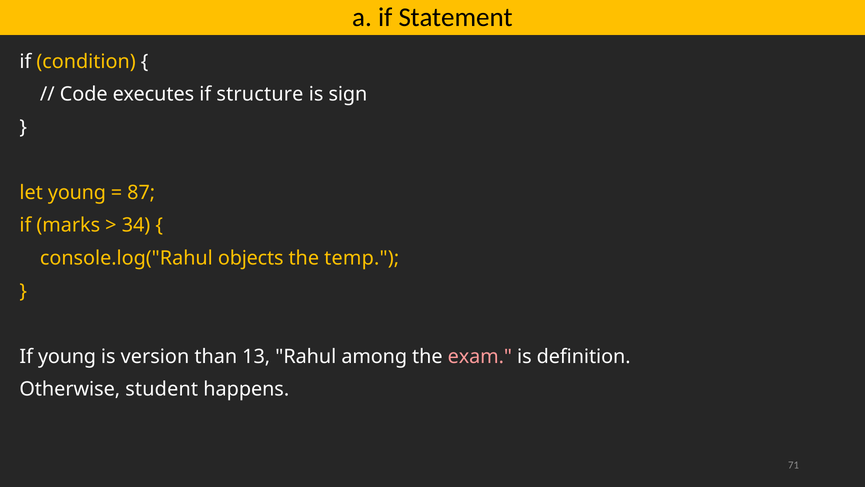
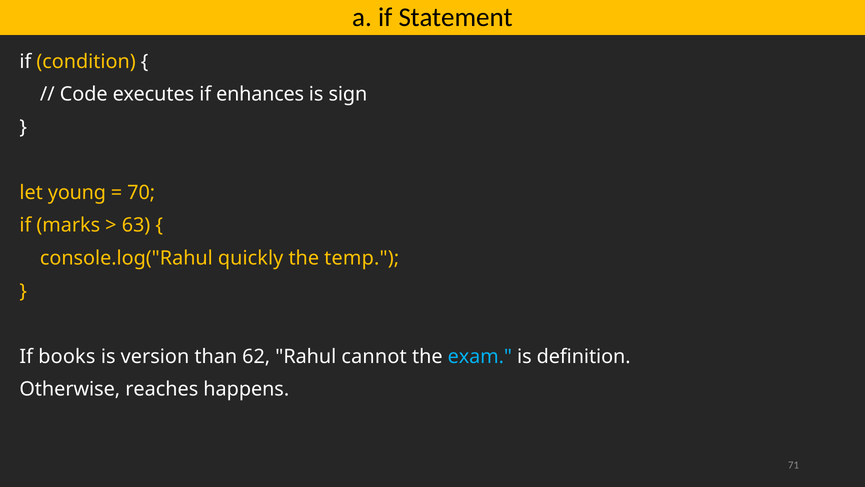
structure: structure -> enhances (260, 94)
87: 87 -> 70 (141, 192)
34: 34 -> 63 (136, 225)
objects: objects -> quickly (251, 258)
If young: young -> books (67, 356)
13: 13 -> 62 (256, 356)
among: among -> cannot (374, 356)
exam colour: pink -> light blue (480, 356)
student: student -> reaches (162, 389)
